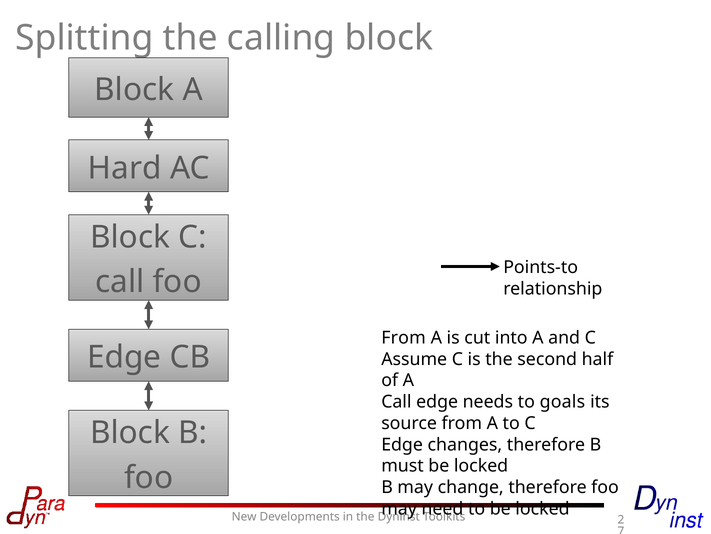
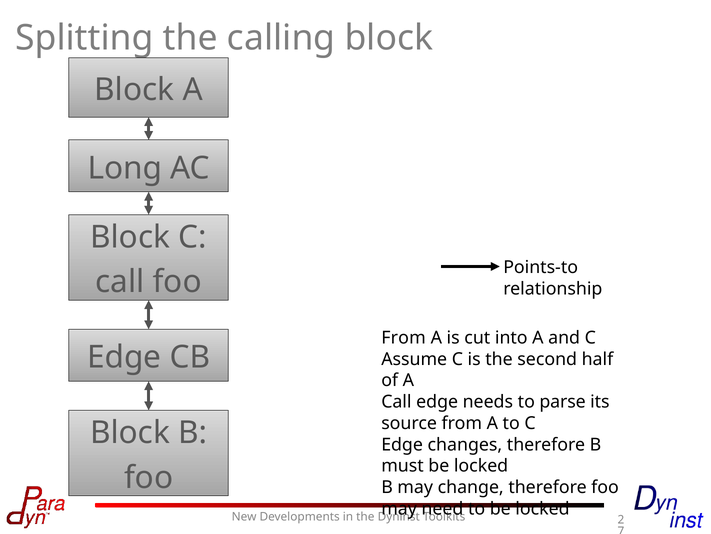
Hard: Hard -> Long (125, 168)
goals: goals -> parse (563, 401)
